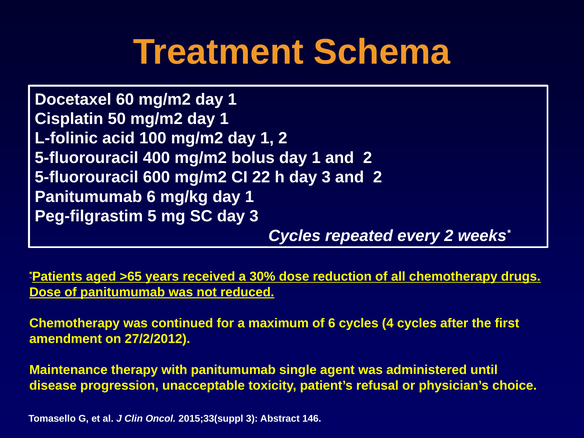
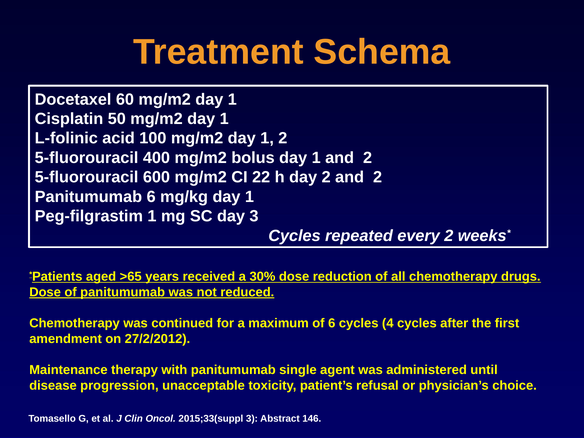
h day 3: 3 -> 2 (326, 177)
Peg-filgrastim 5: 5 -> 1 (152, 216)
